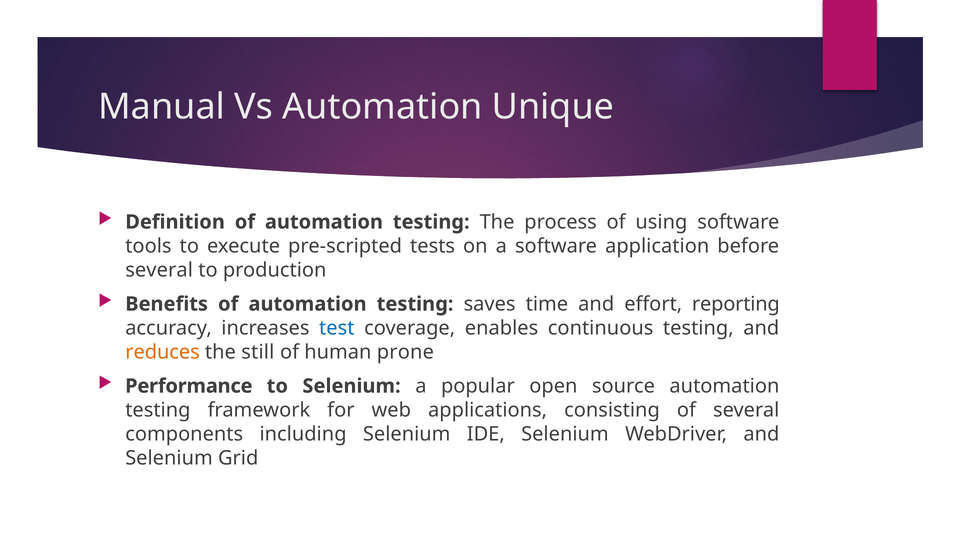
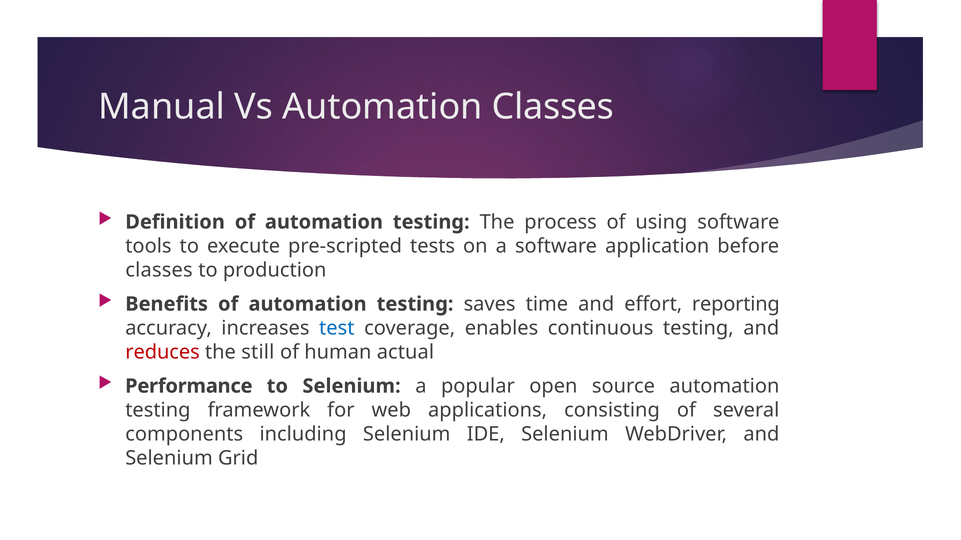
Automation Unique: Unique -> Classes (553, 107)
several: several -> classes (159, 270)
reduces colour: orange -> red (163, 352)
prone: prone -> actual (405, 352)
